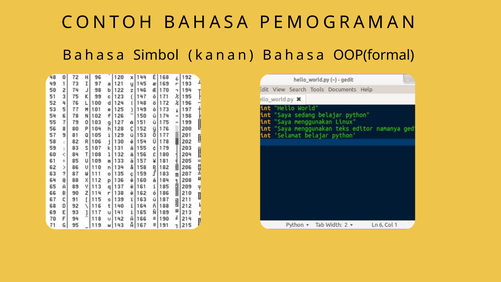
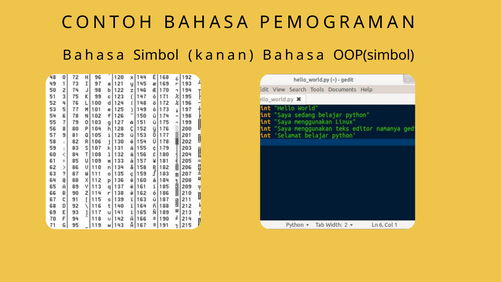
OOP(formal: OOP(formal -> OOP(simbol (374, 55)
